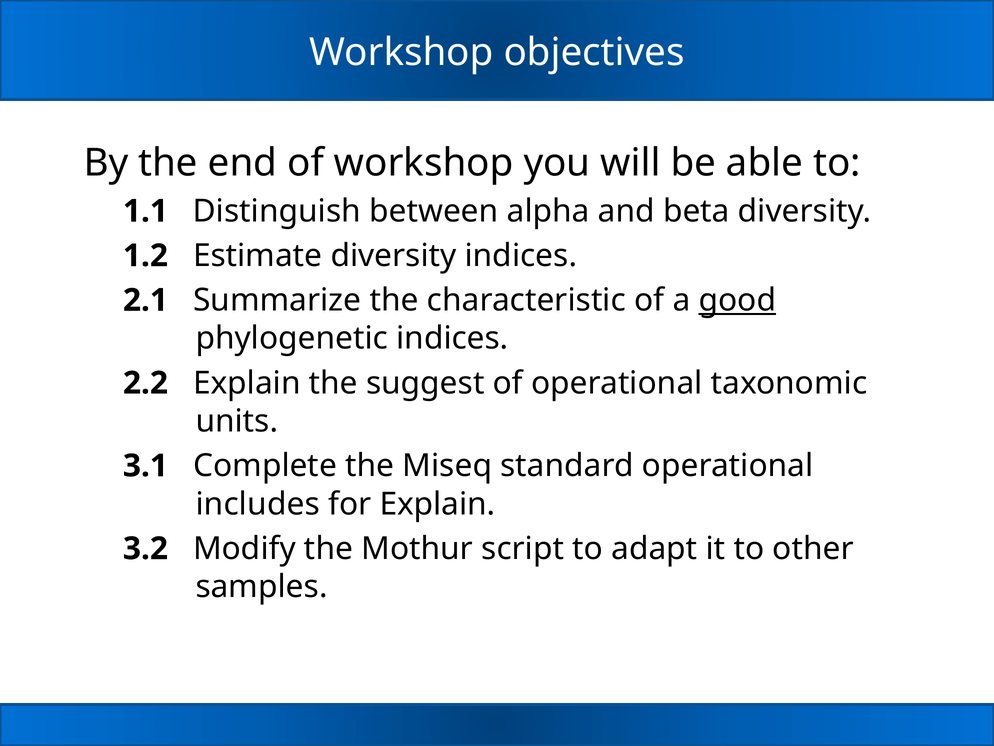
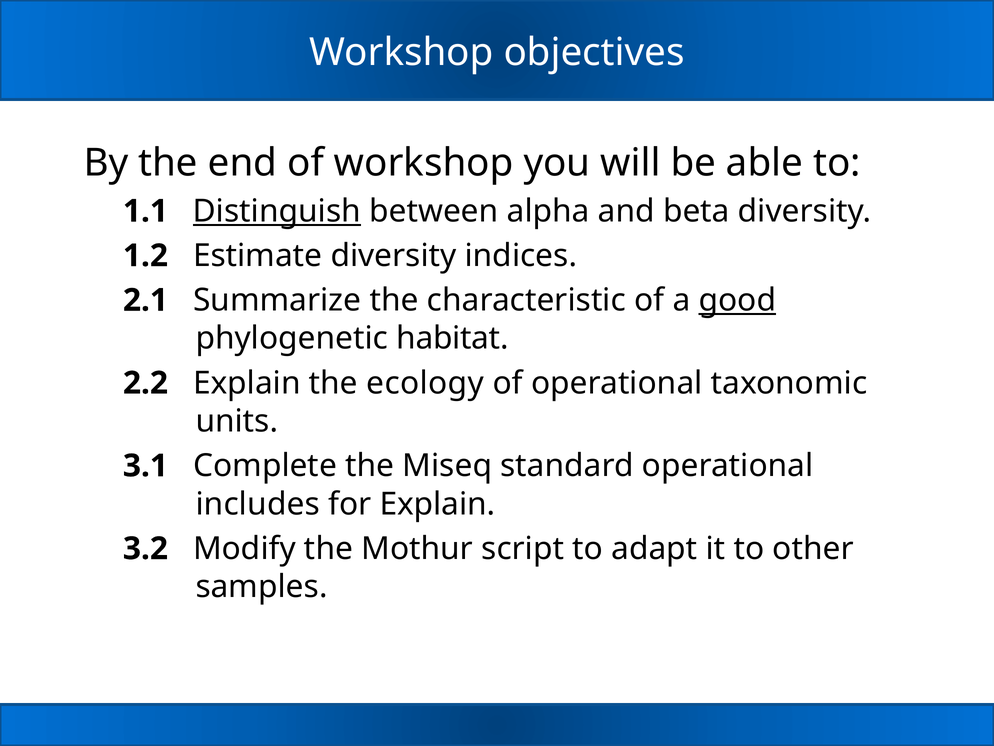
Distinguish underline: none -> present (277, 211)
phylogenetic indices: indices -> habitat (452, 338)
suggest: suggest -> ecology (425, 383)
